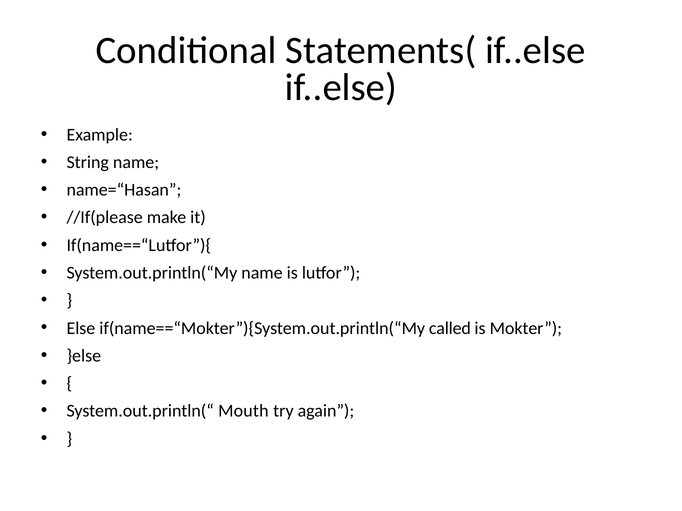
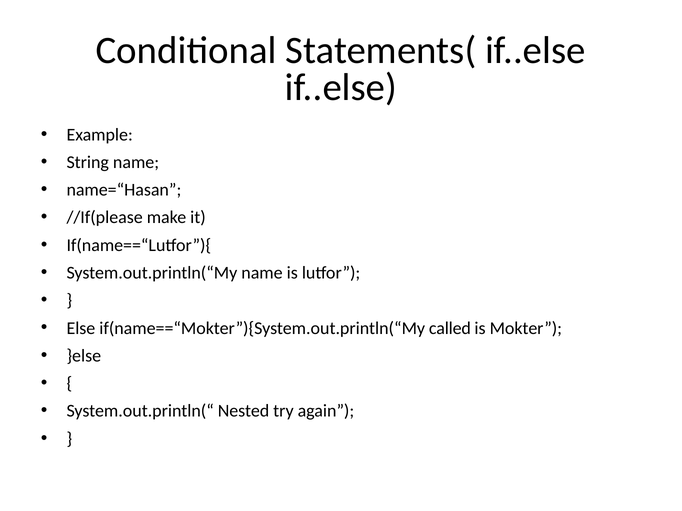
Mouth: Mouth -> Nested (244, 411)
